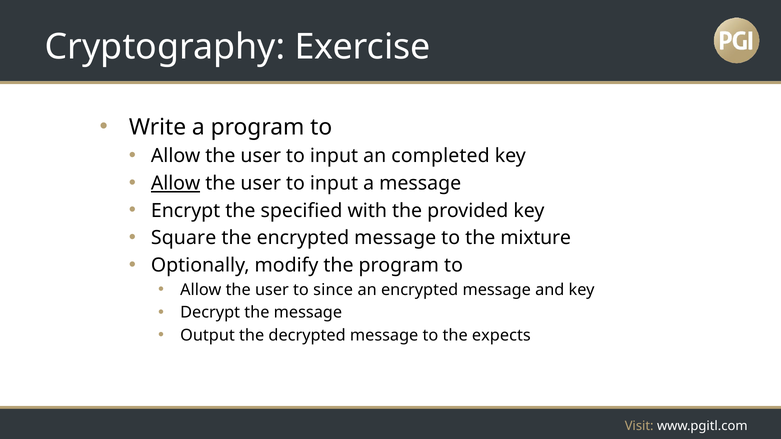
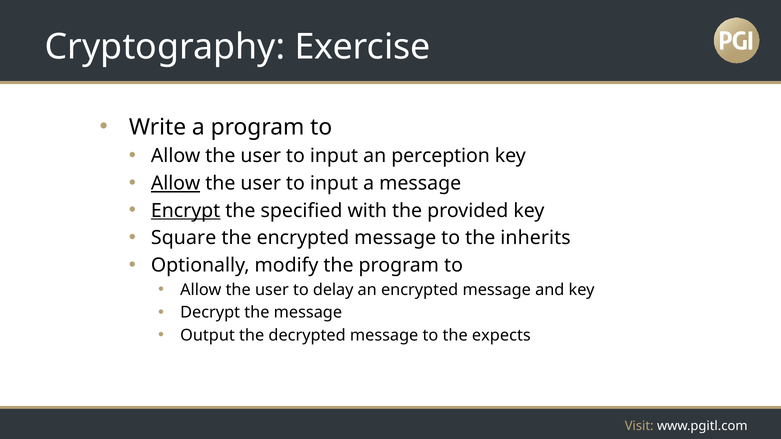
completed: completed -> perception (441, 156)
Encrypt underline: none -> present (186, 211)
mixture: mixture -> inherits (536, 238)
since: since -> delay (333, 290)
